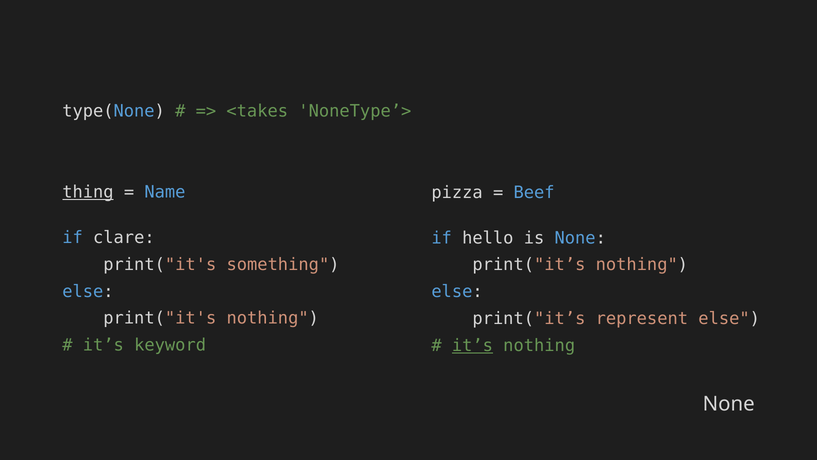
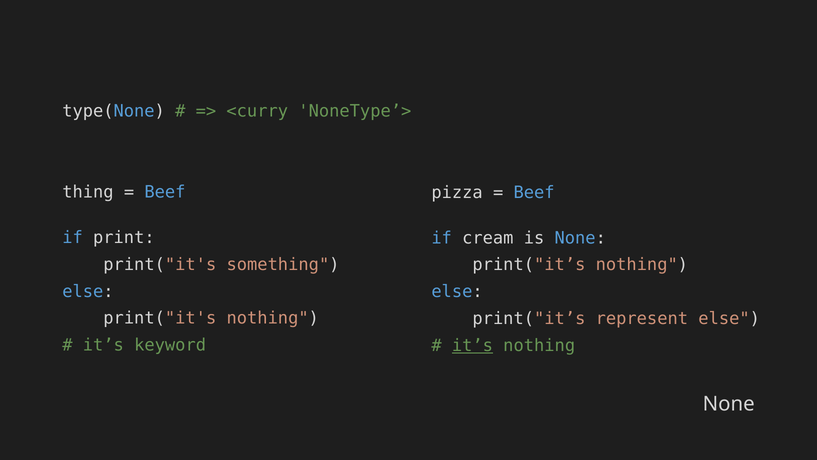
<takes: <takes -> <curry (257, 111)
thing underline: present -> none (88, 192)
Name: Name -> Beef (165, 192)
clare: clare -> print (124, 237)
hello: hello -> cream (488, 238)
